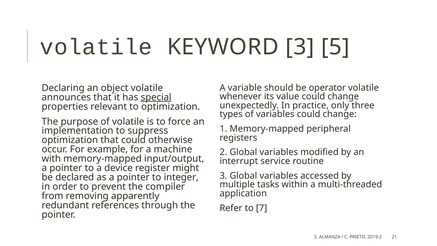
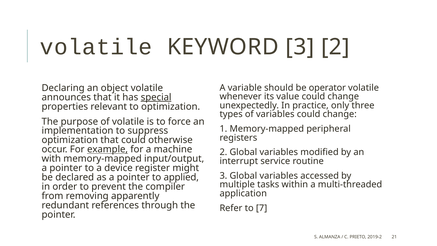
3 5: 5 -> 2 (336, 47)
example underline: none -> present (108, 149)
integer: integer -> applied (181, 177)
